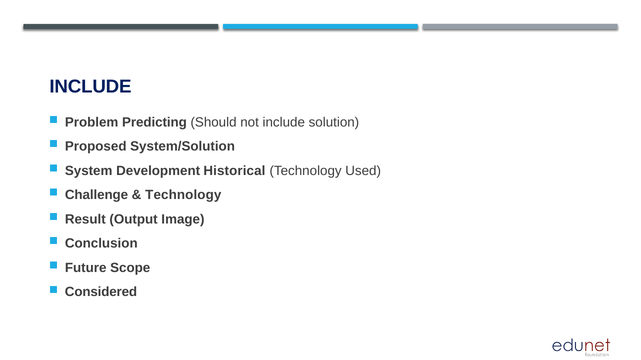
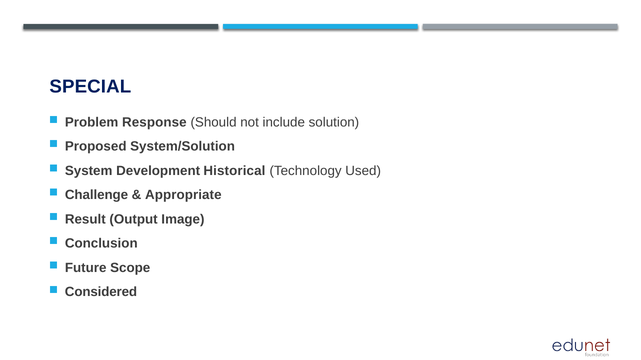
INCLUDE: INCLUDE -> SPECIAL (90, 87)
Predicting: Predicting -> Response (154, 122)
Technology: Technology -> Appropriate (183, 195)
